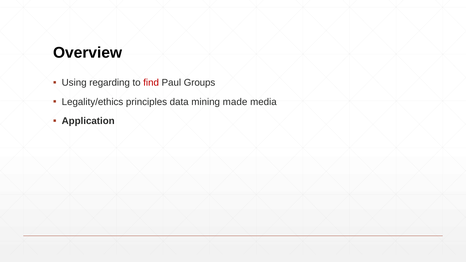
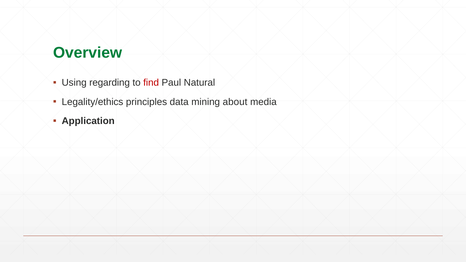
Overview colour: black -> green (88, 53)
Groups: Groups -> Natural (199, 83)
made: made -> about (235, 102)
